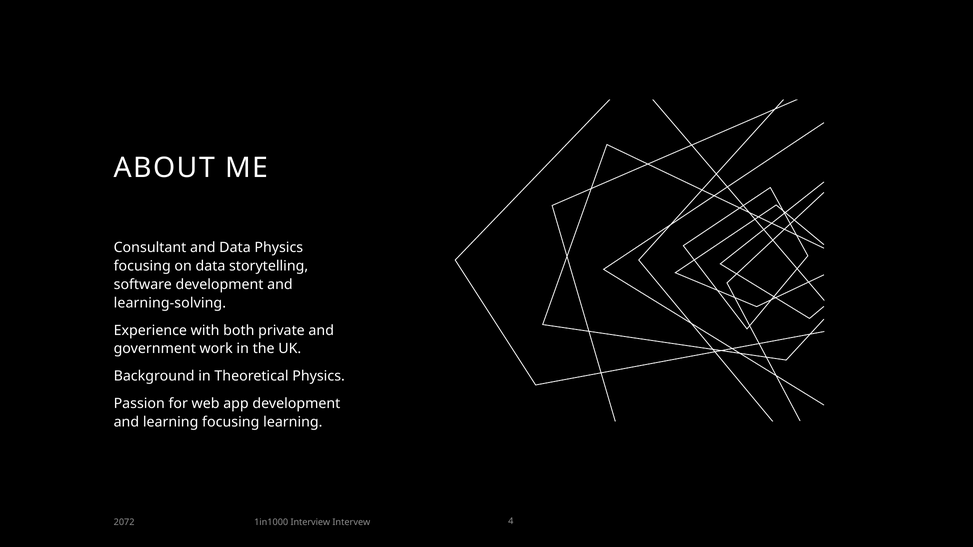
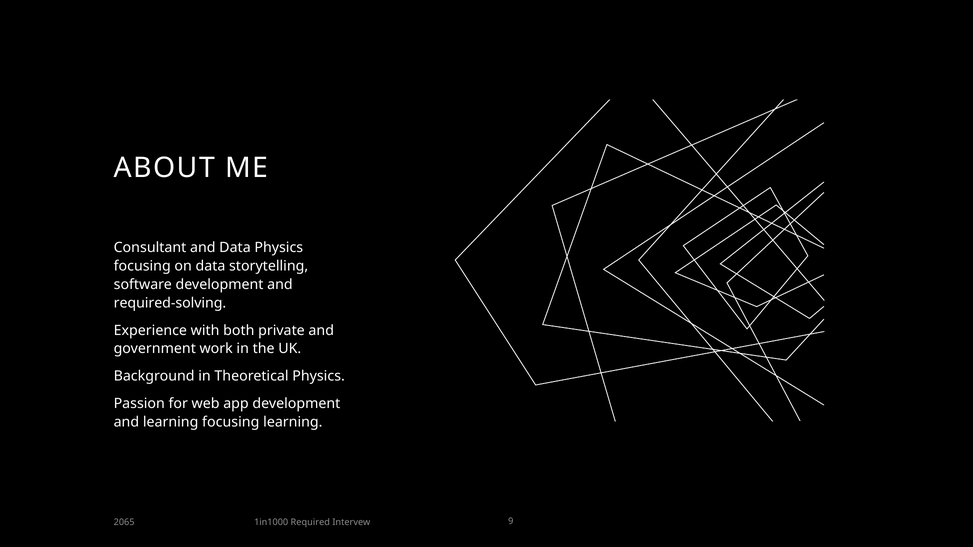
learning-solving: learning-solving -> required-solving (170, 303)
2072: 2072 -> 2065 (124, 522)
Interview: Interview -> Required (310, 522)
4: 4 -> 9 (511, 522)
